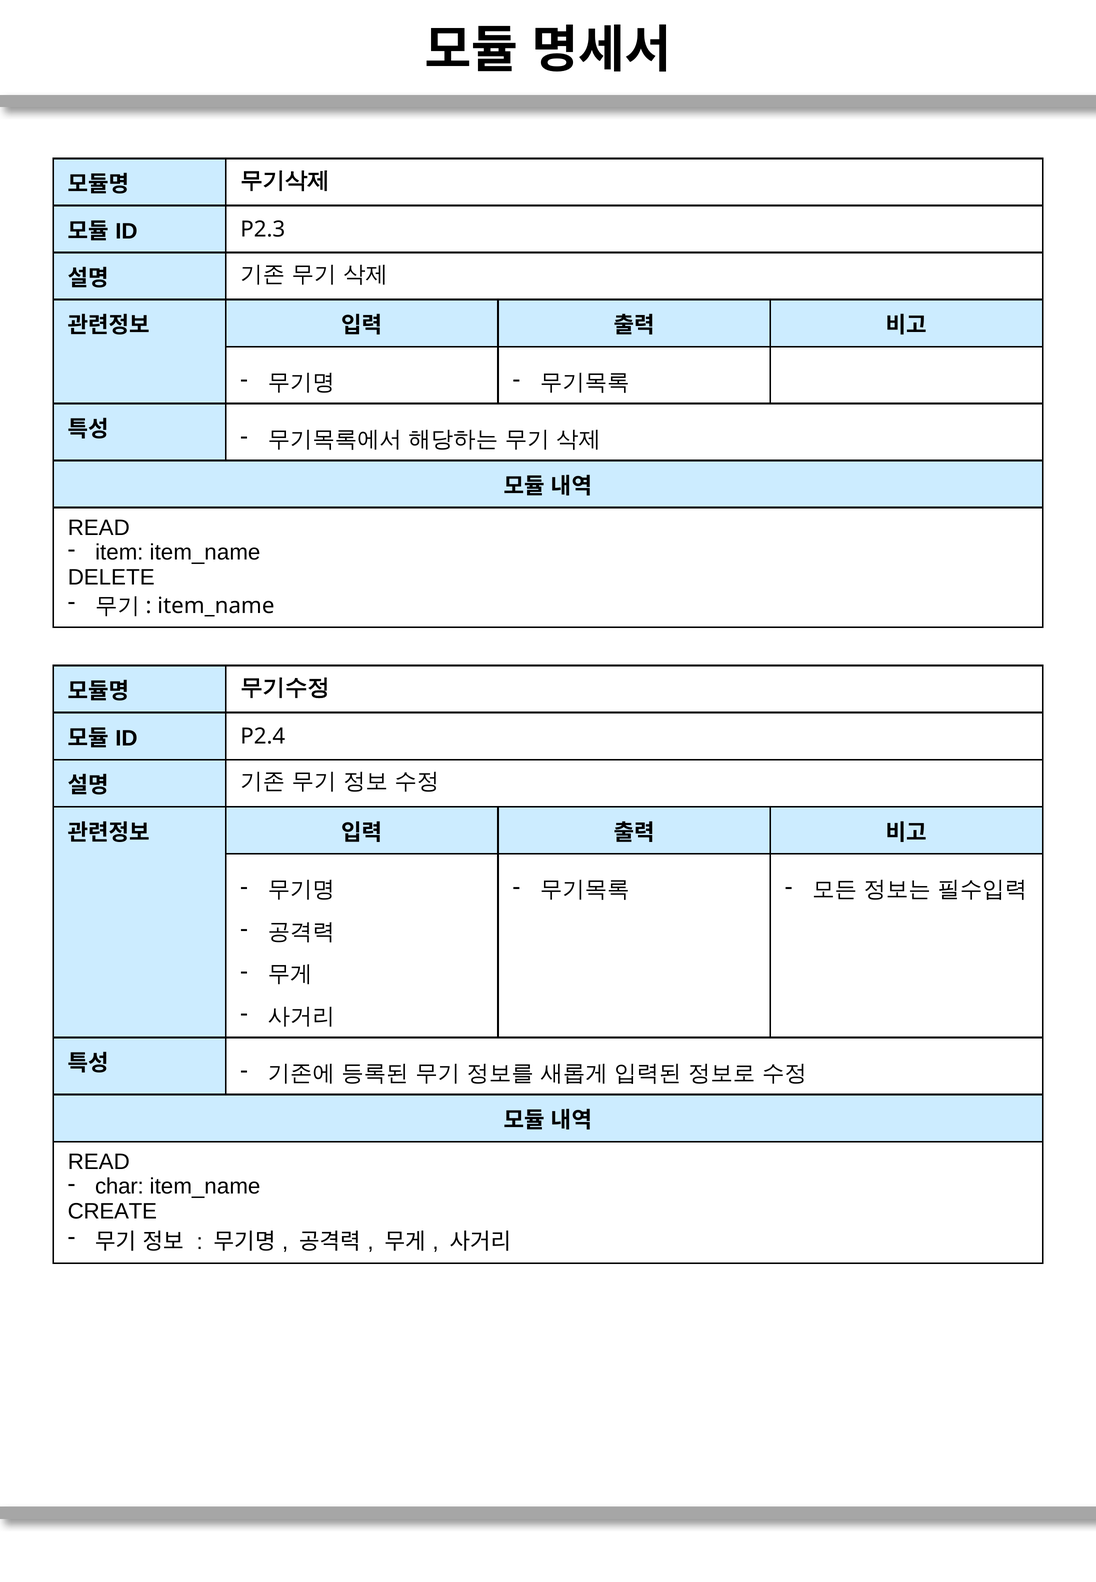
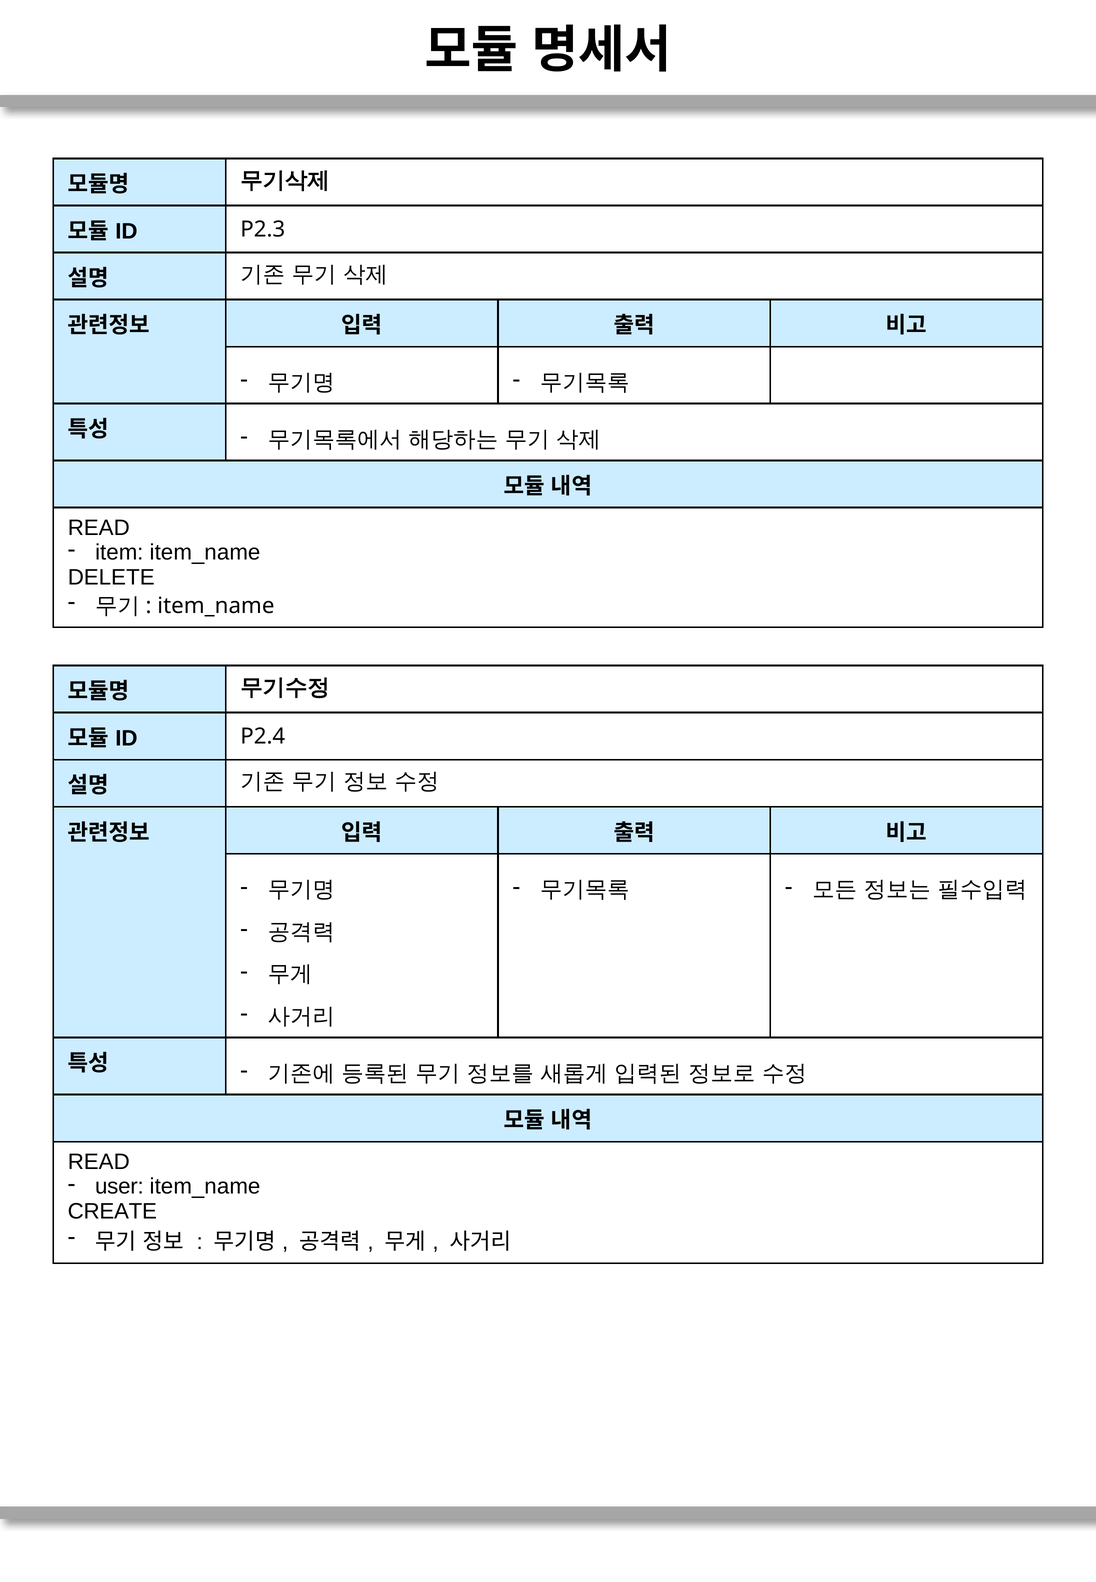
char: char -> user (119, 1187)
